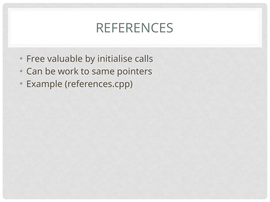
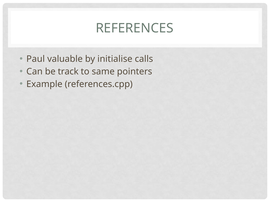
Free: Free -> Paul (36, 59)
work: work -> track (68, 72)
